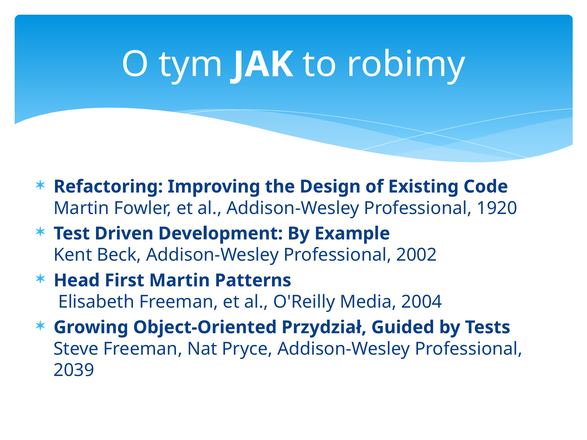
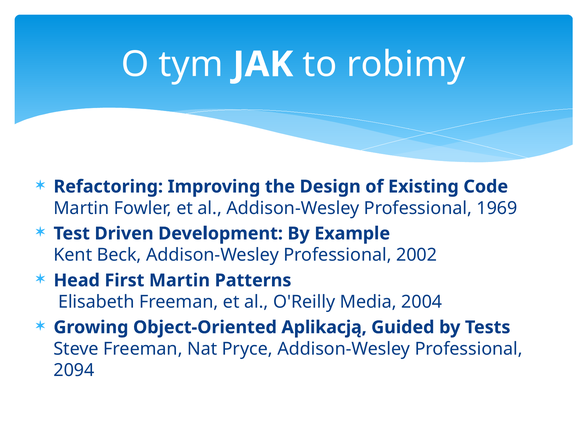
1920: 1920 -> 1969 (497, 208)
Przydział: Przydział -> Aplikacją (324, 328)
2039: 2039 -> 2094 (74, 371)
